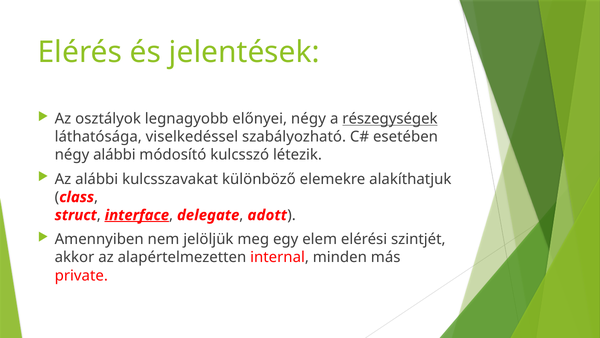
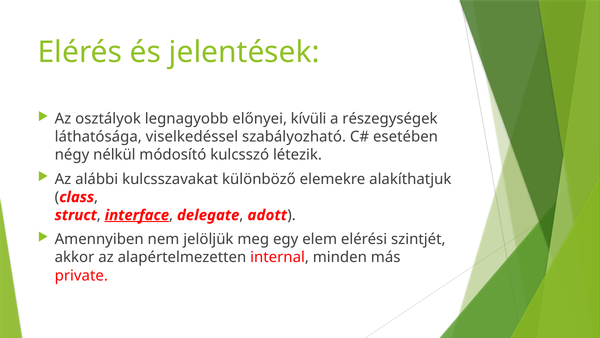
előnyei négy: négy -> kívüli (309, 119)
részegységek underline: present -> none (390, 119)
négy alábbi: alábbi -> nélkül (114, 155)
